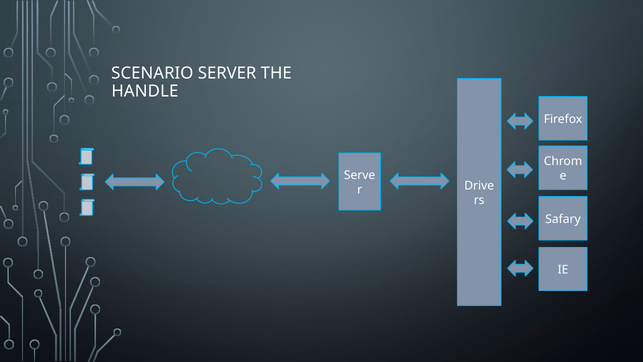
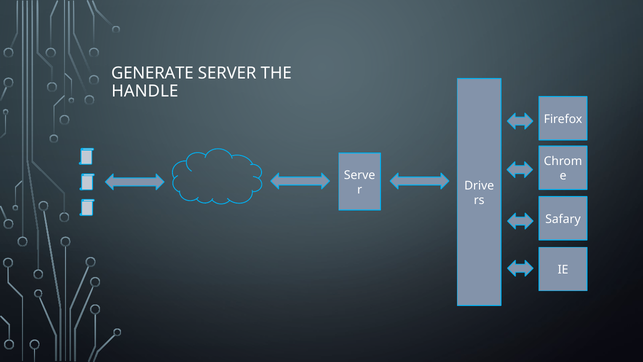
SCENARIO: SCENARIO -> GENERATE (152, 73)
